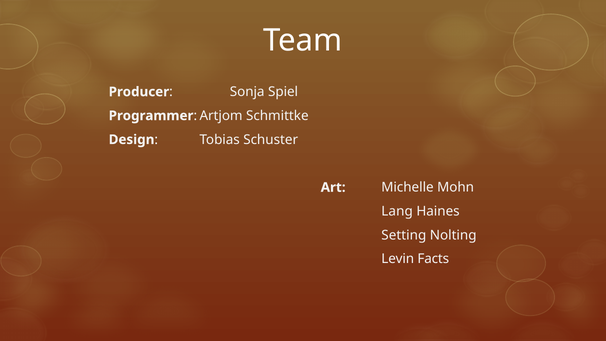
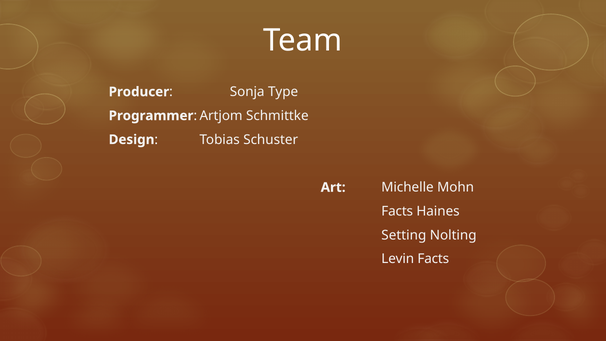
Spiel: Spiel -> Type (283, 92)
Lang: Lang -> Facts (397, 211)
